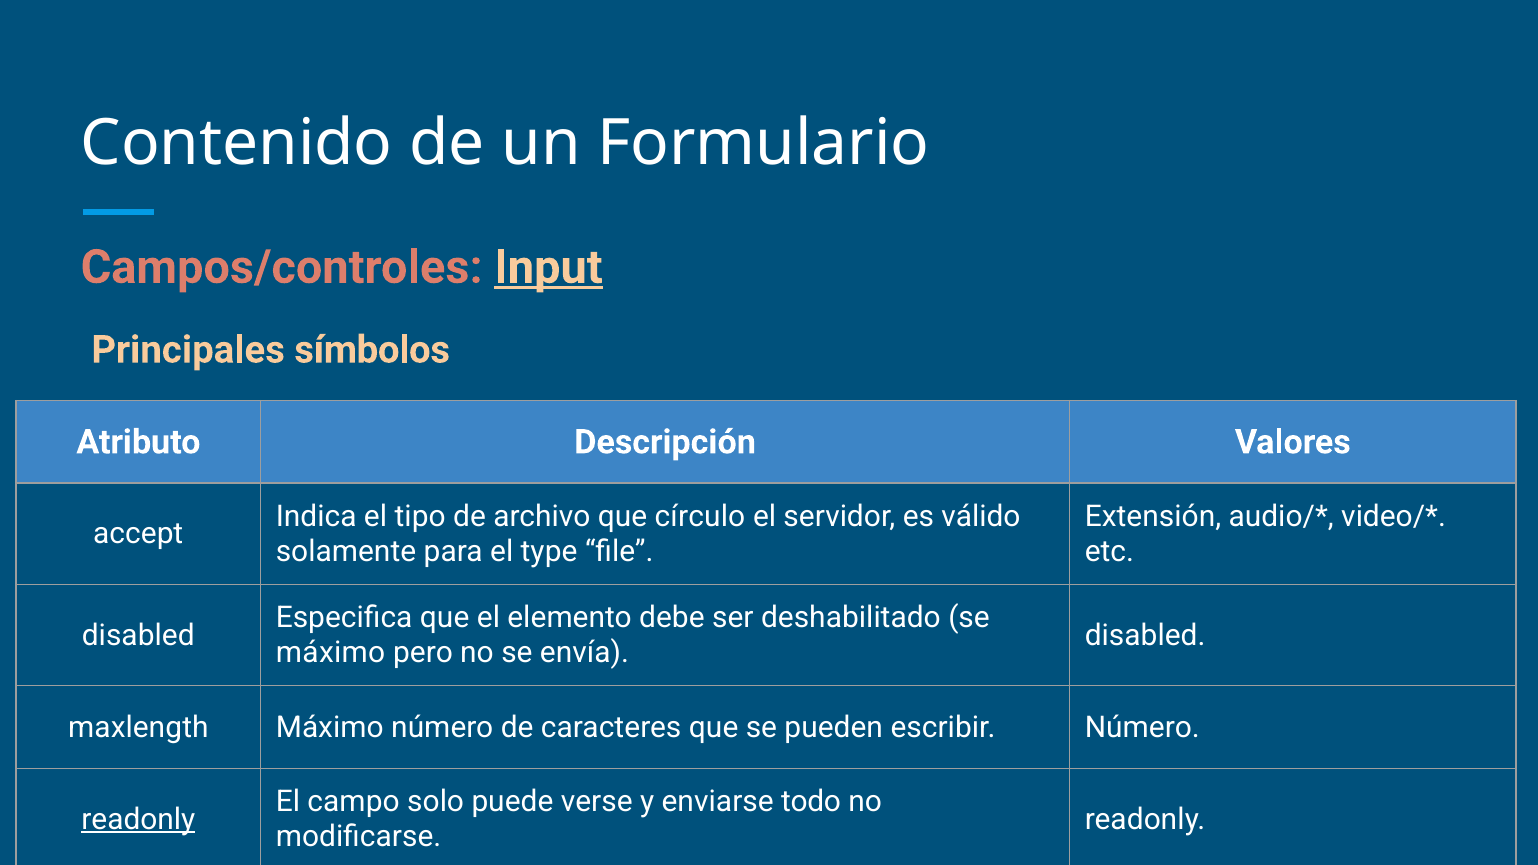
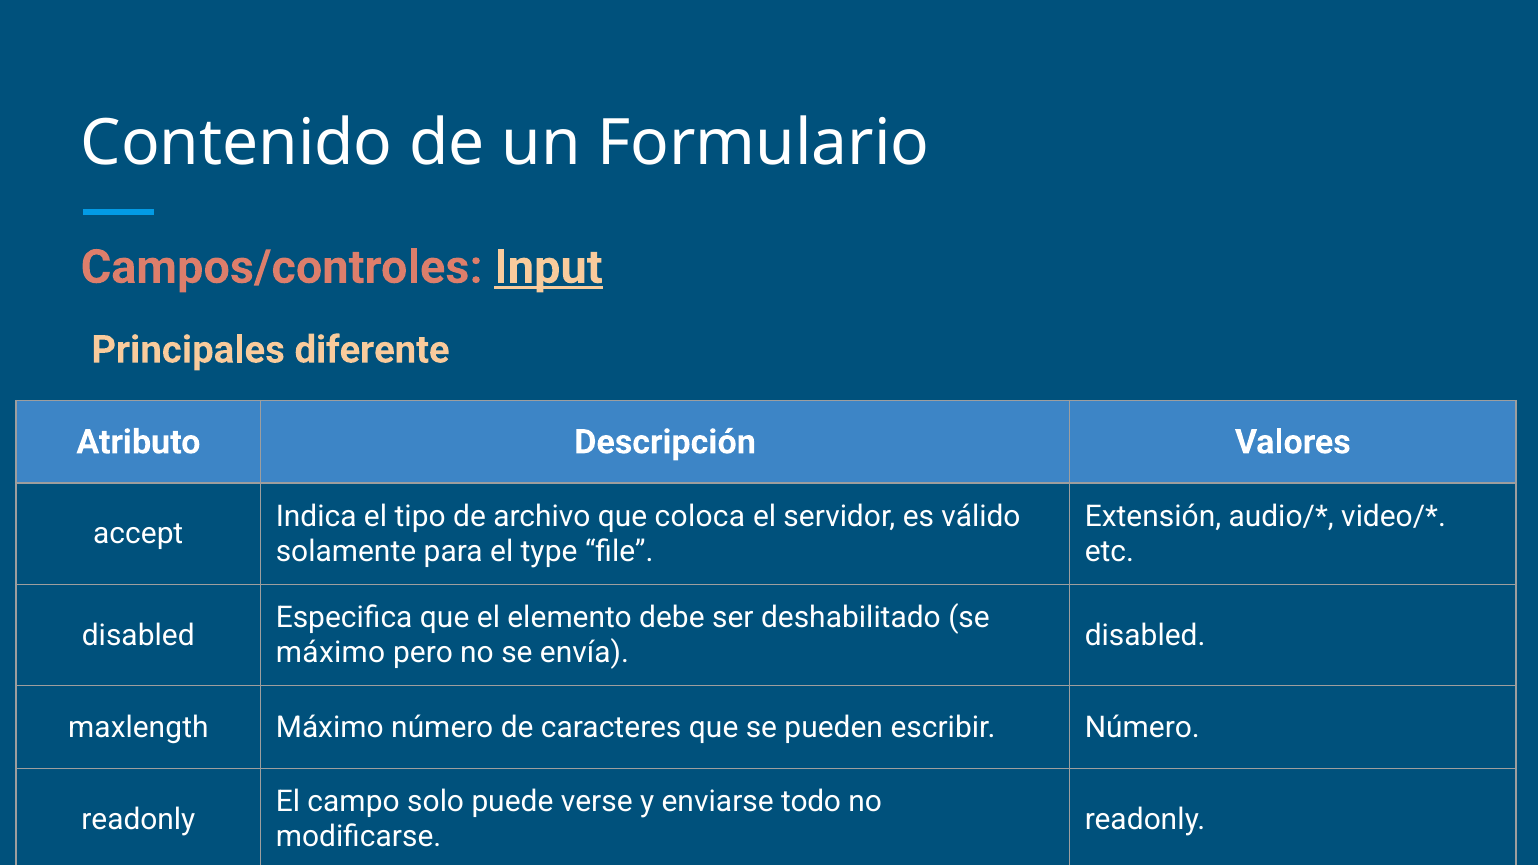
símbolos: símbolos -> diferente (372, 350)
círculo: círculo -> coloca (700, 516)
readonly underline: present -> none (138, 819)
